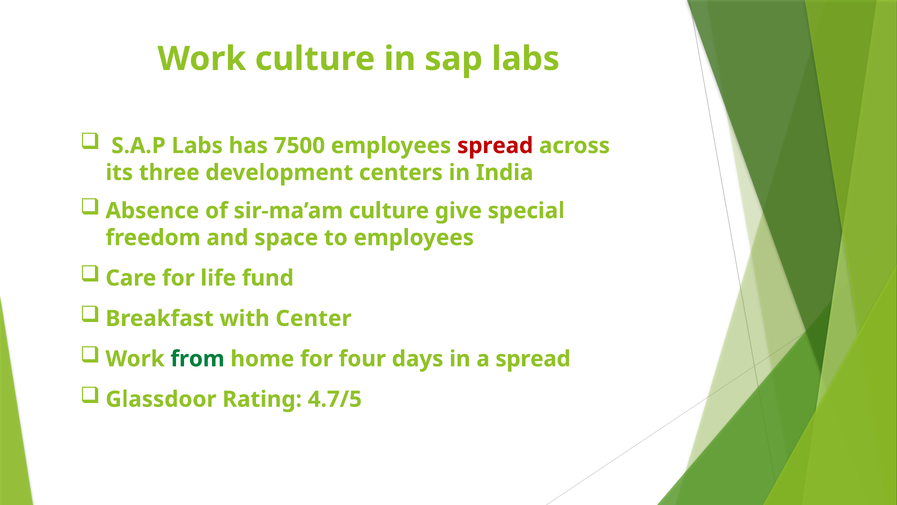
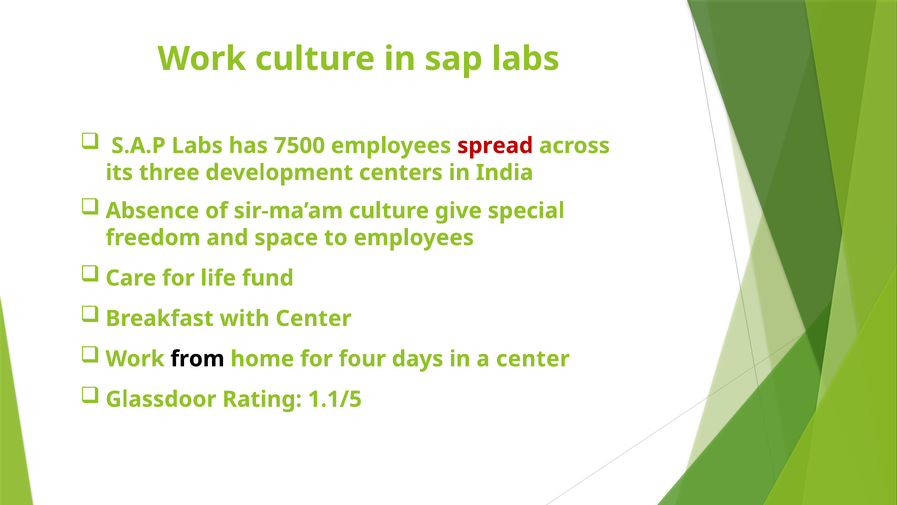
from colour: green -> black (198, 359)
a spread: spread -> center (533, 359)
4.7/5: 4.7/5 -> 1.1/5 (335, 399)
